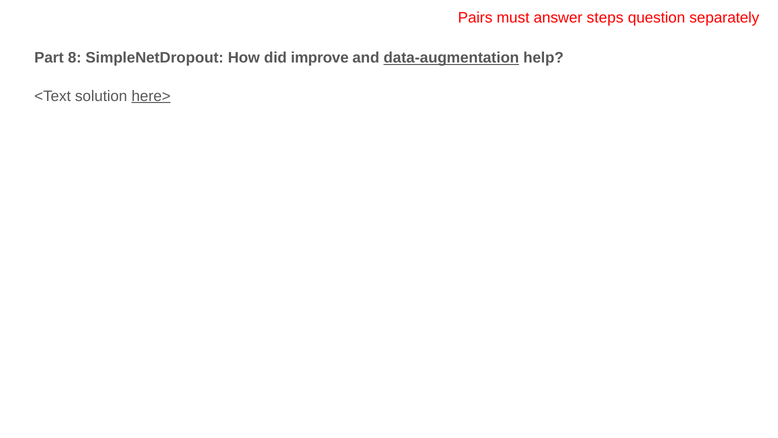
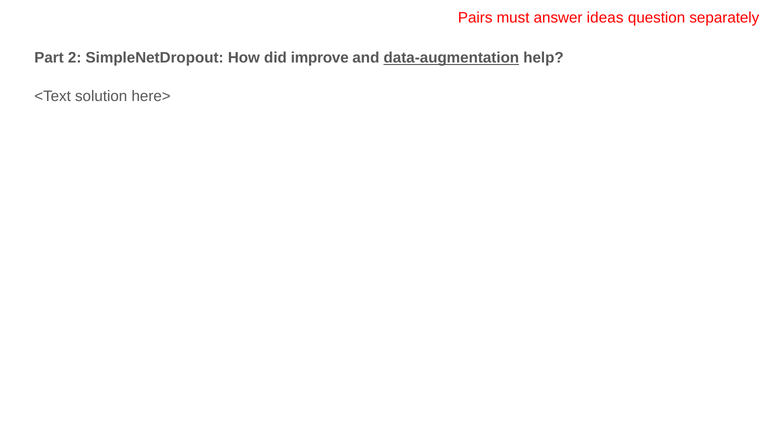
steps: steps -> ideas (605, 18)
8: 8 -> 2 (75, 58)
here> underline: present -> none (151, 96)
